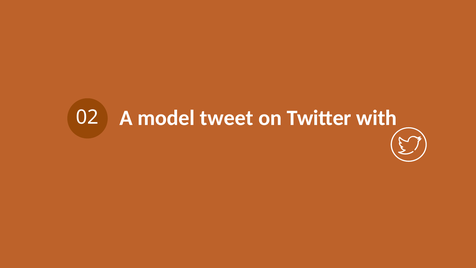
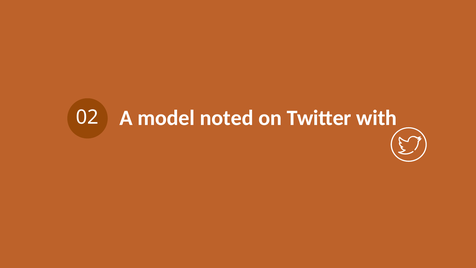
tweet: tweet -> noted (227, 118)
